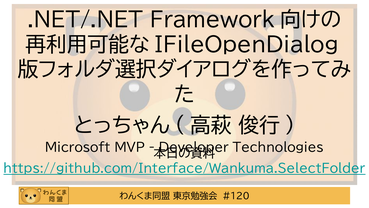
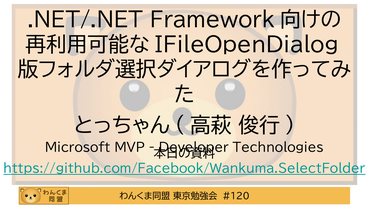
https://github.com/Interface/Wankuma.SelectFolder: https://github.com/Interface/Wankuma.SelectFolder -> https://github.com/Facebook/Wankuma.SelectFolder (184, 168)
